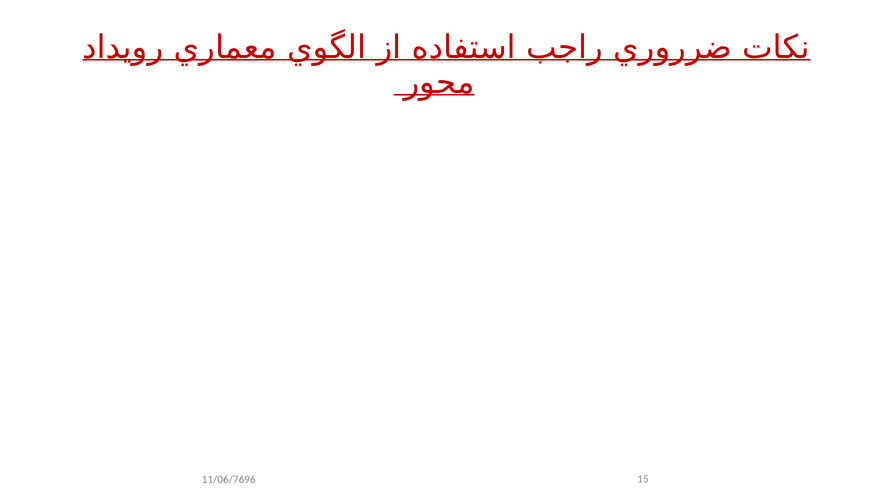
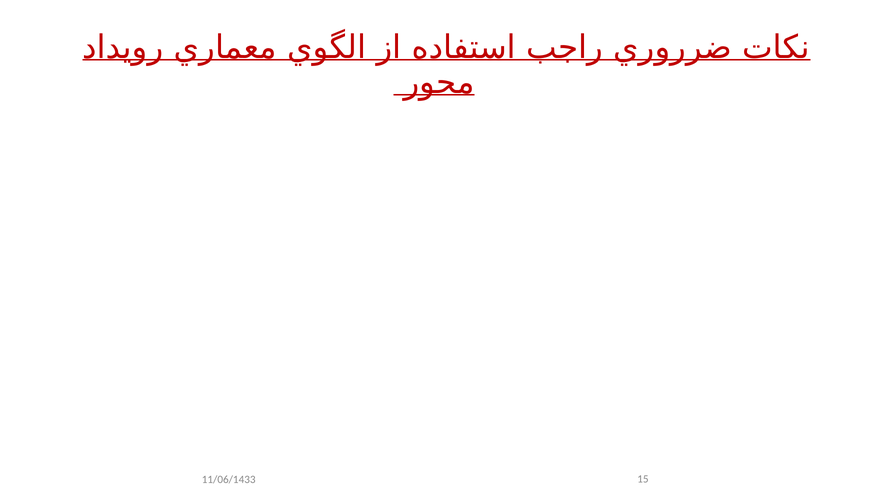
11/06/7696: 11/06/7696 -> 11/06/1433 (229, 480)
